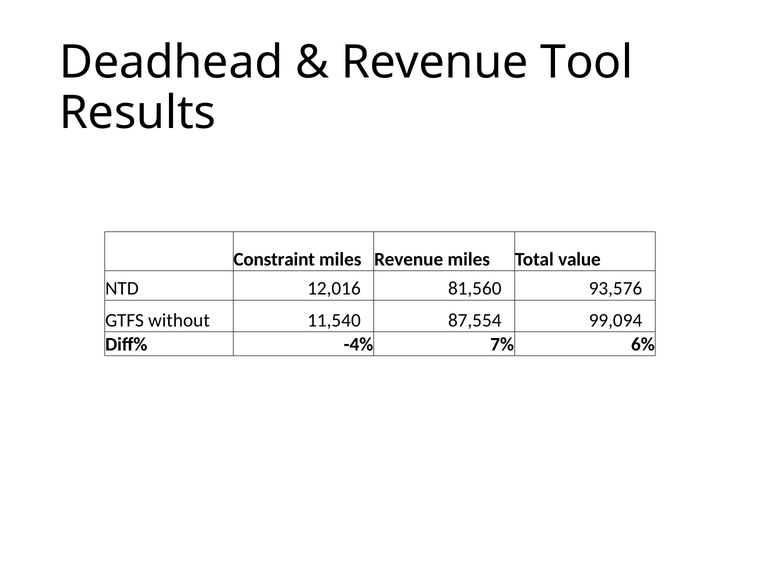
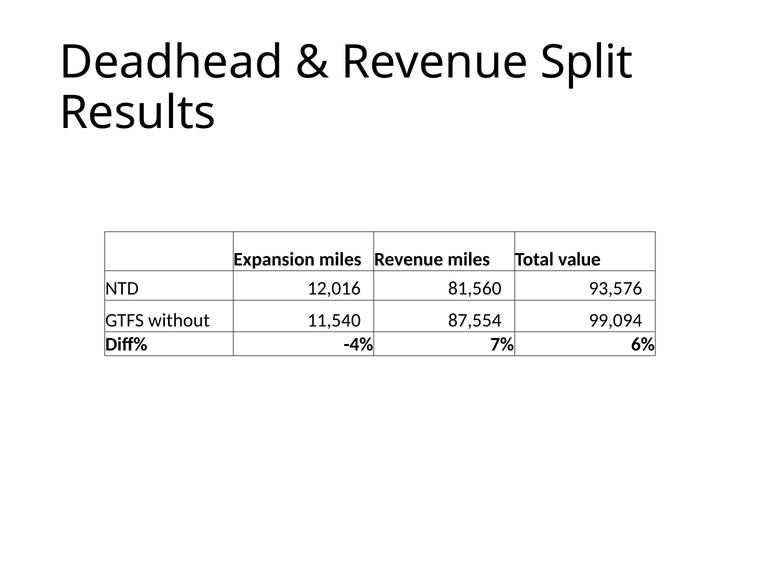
Tool: Tool -> Split (587, 63)
Constraint: Constraint -> Expansion (274, 259)
